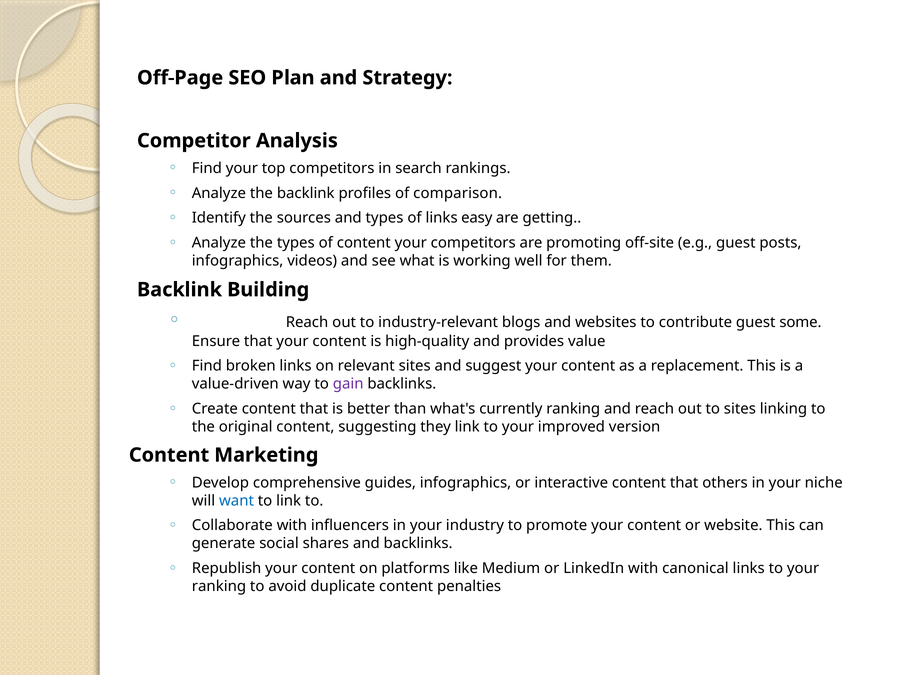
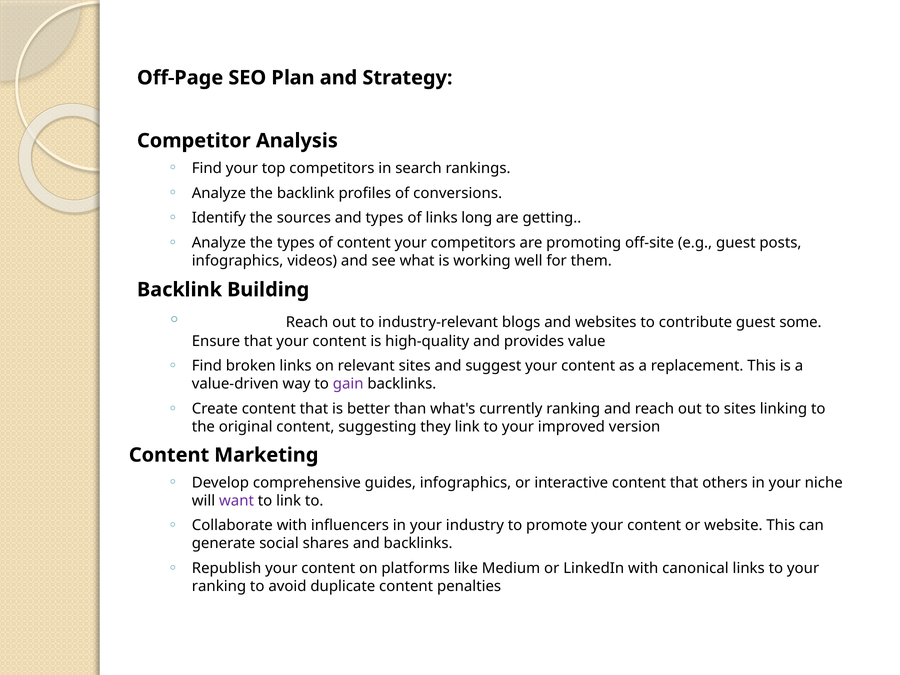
comparison: comparison -> conversions (458, 193)
easy: easy -> long (477, 218)
want colour: blue -> purple (237, 501)
